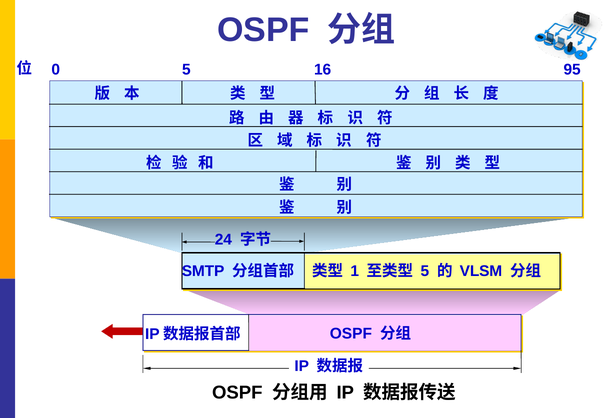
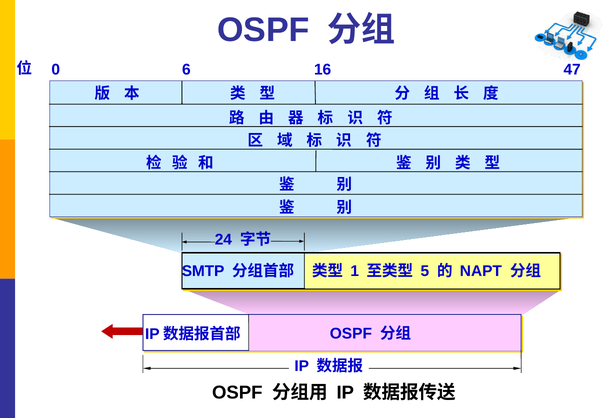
0 5: 5 -> 6 (186, 69)
95: 95 -> 47 (572, 69)
VLSM: VLSM -> NAPT (481, 271)
